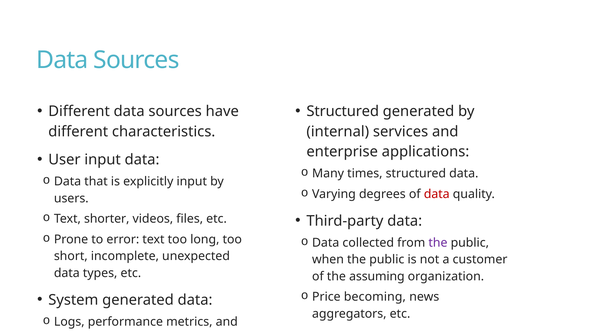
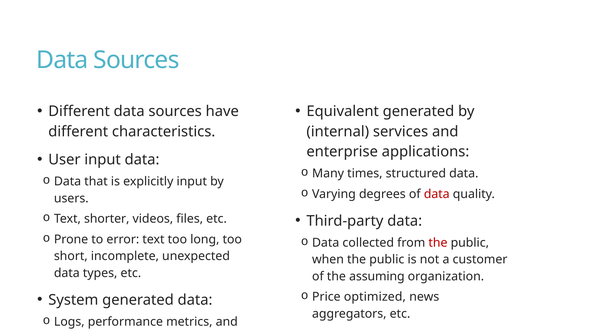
Structured: Structured -> Equivalent (343, 111)
the colour: purple -> red (438, 243)
becoming: becoming -> optimized (375, 297)
